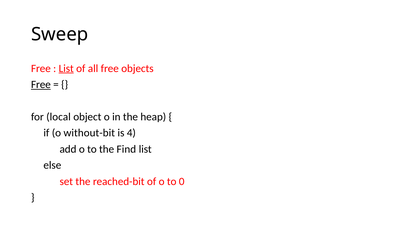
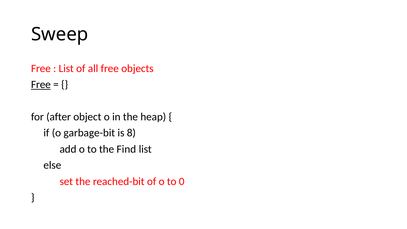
List underline: present -> none (66, 68)
local: local -> after (59, 117)
without-bit: without-bit -> garbage-bit (89, 133)
4: 4 -> 8 (131, 133)
